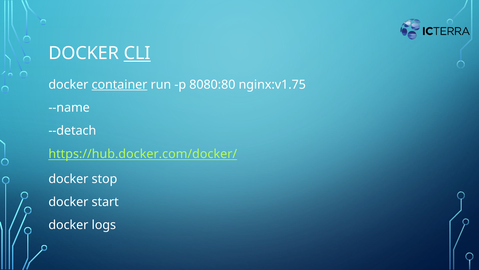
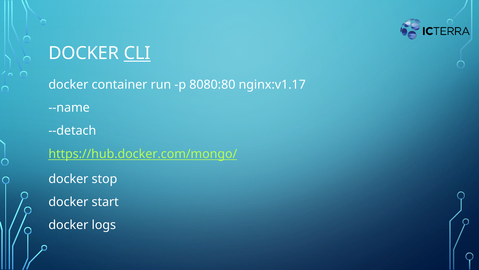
container underline: present -> none (120, 84)
nginx:v1.75: nginx:v1.75 -> nginx:v1.17 (272, 84)
https://hub.docker.com/docker/: https://hub.docker.com/docker/ -> https://hub.docker.com/mongo/ (143, 154)
